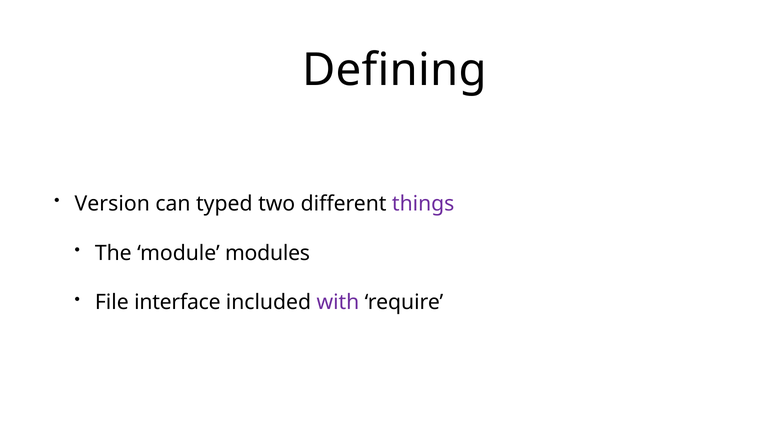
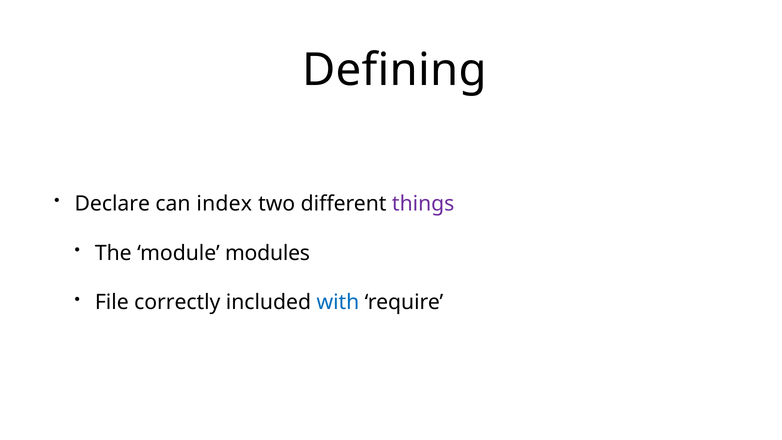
Version: Version -> Declare (112, 204)
typed: typed -> index (224, 204)
interface: interface -> correctly (177, 302)
with colour: purple -> blue (338, 302)
